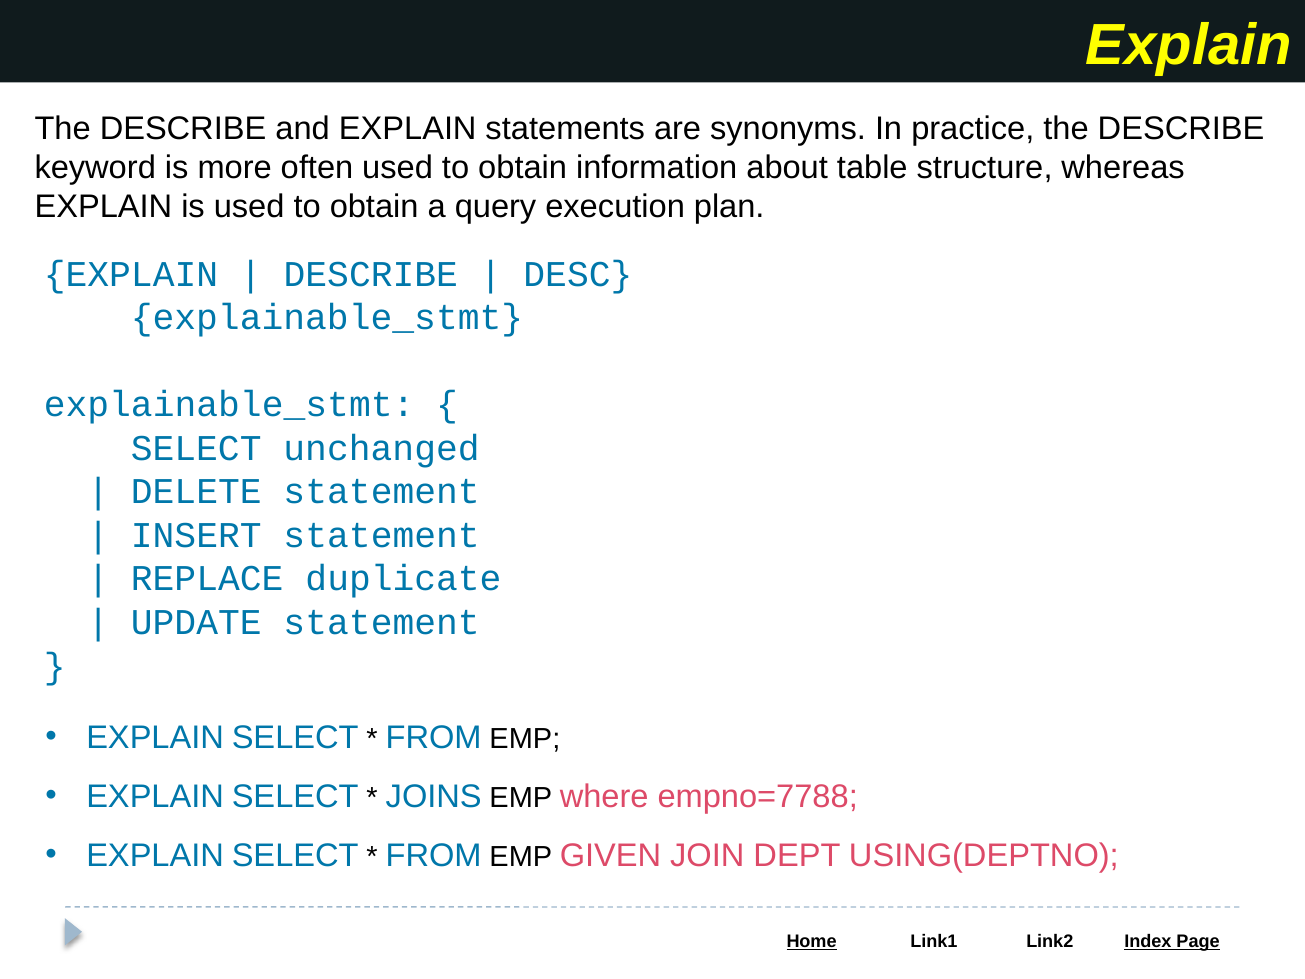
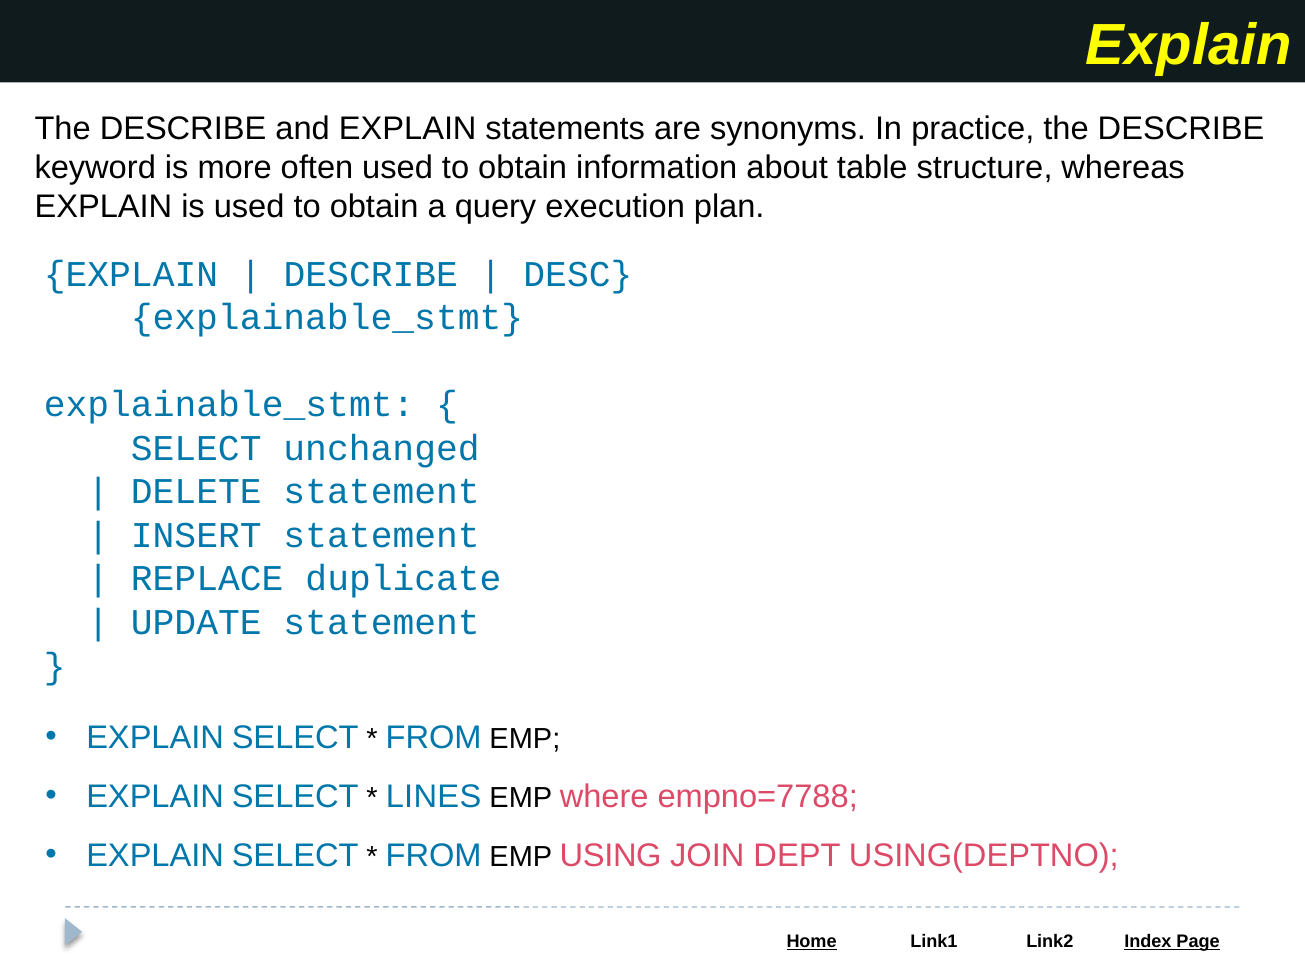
JOINS: JOINS -> LINES (434, 796)
GIVEN: GIVEN -> USING (611, 855)
